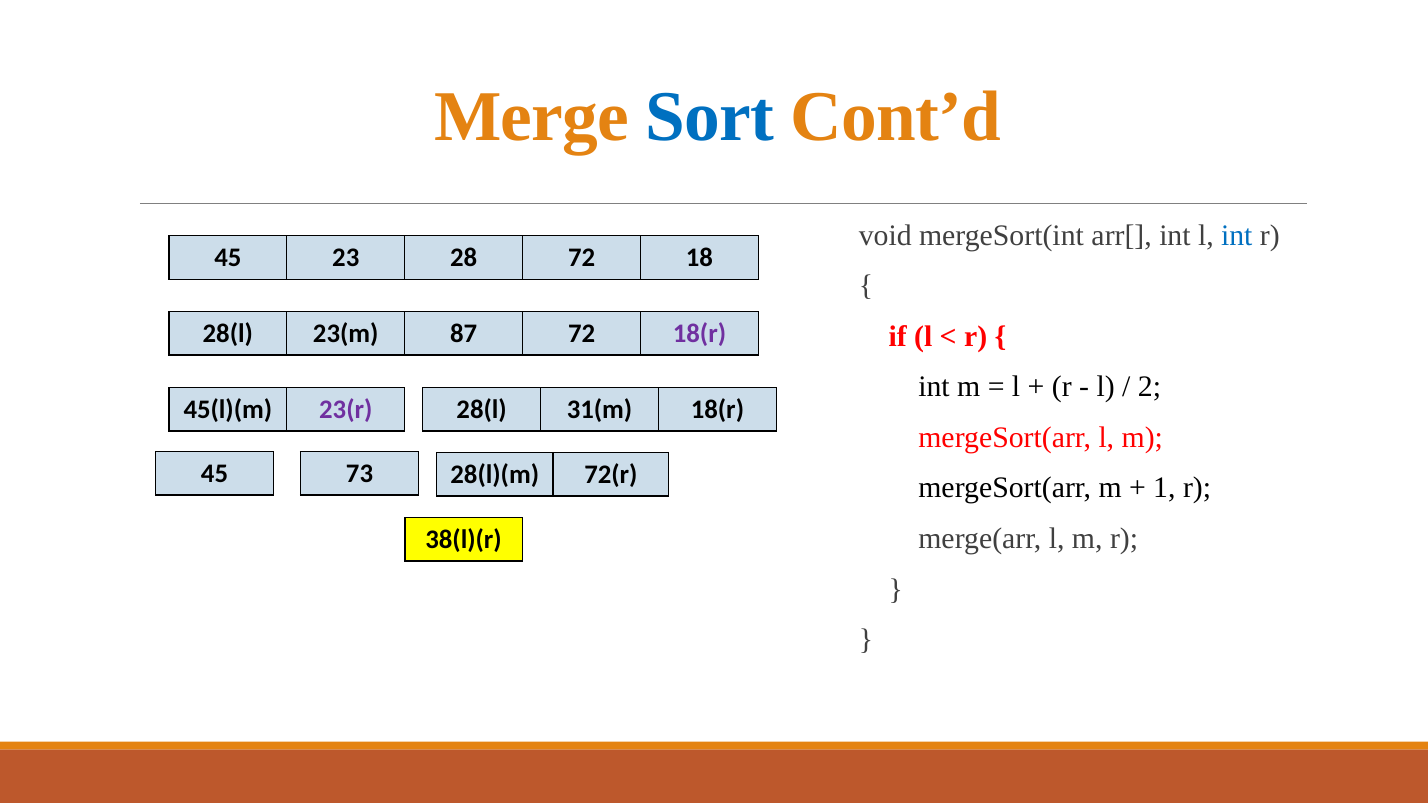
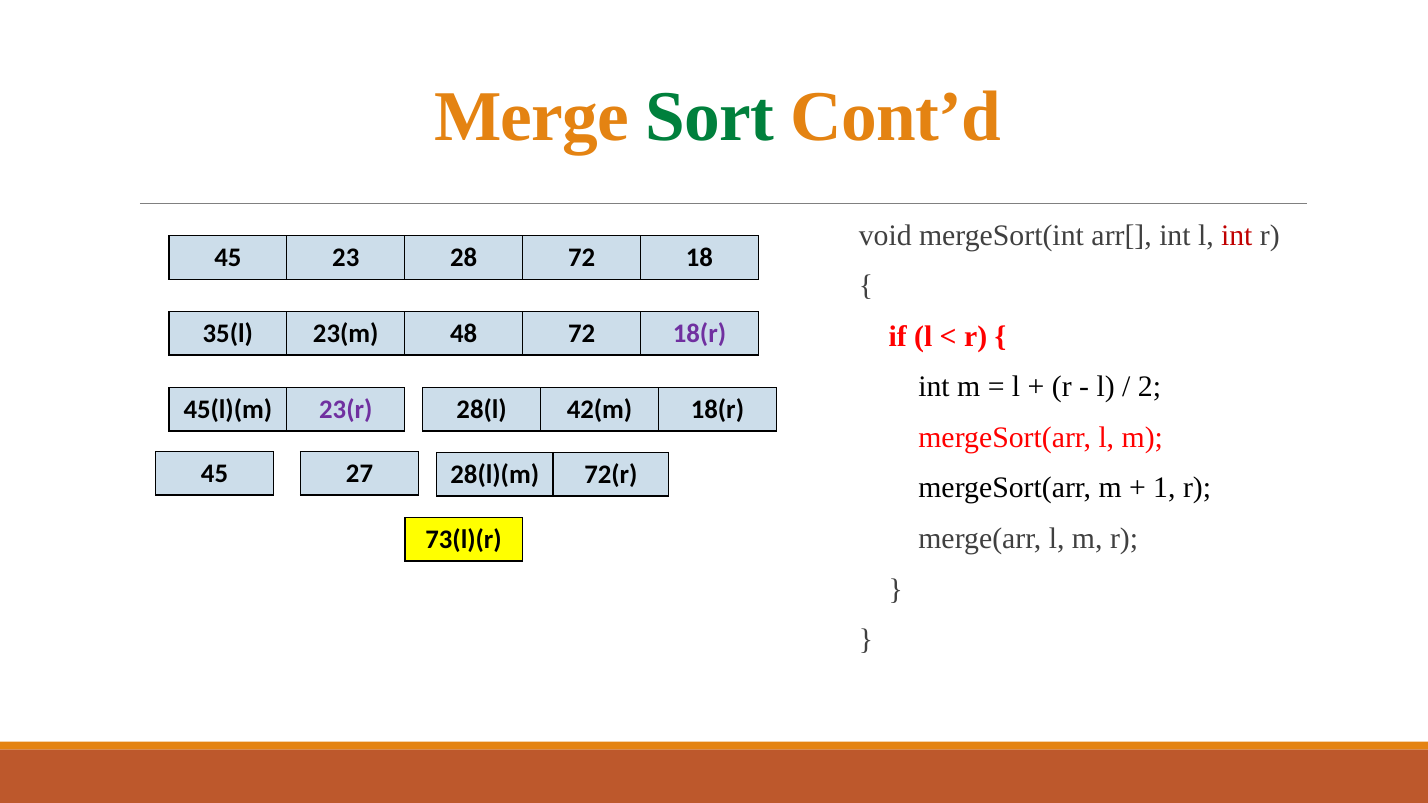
Sort colour: blue -> green (710, 117)
int colour: blue -> red (1237, 235)
28(l: 28(l -> 35(l (228, 334)
87: 87 -> 48 (464, 334)
31(m: 31(m -> 42(m (599, 410)
73: 73 -> 27 (360, 474)
38(l)(r: 38(l)(r -> 73(l)(r (464, 540)
